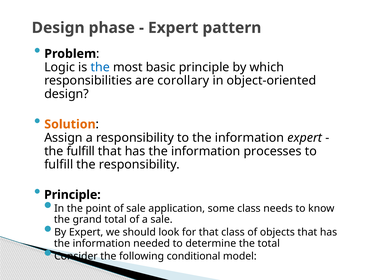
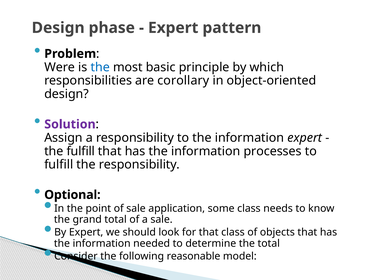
Logic: Logic -> Were (60, 67)
Solution colour: orange -> purple (70, 124)
Principle: Principle -> Optional (72, 195)
conditional: conditional -> reasonable (194, 256)
